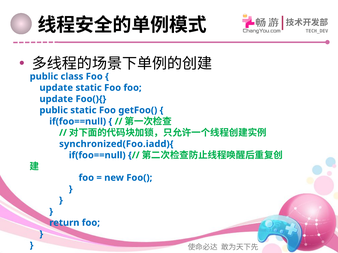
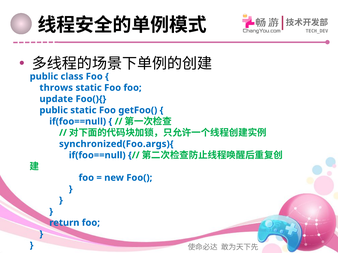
update: update -> throws (56, 88)
synchronized(Foo.iadd){: synchronized(Foo.iadd){ -> synchronized(Foo.args){ (116, 144)
